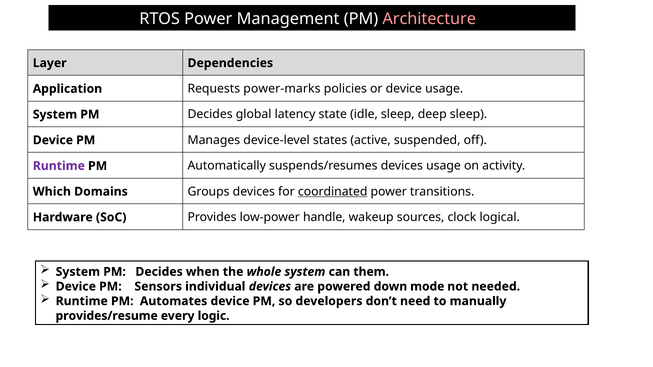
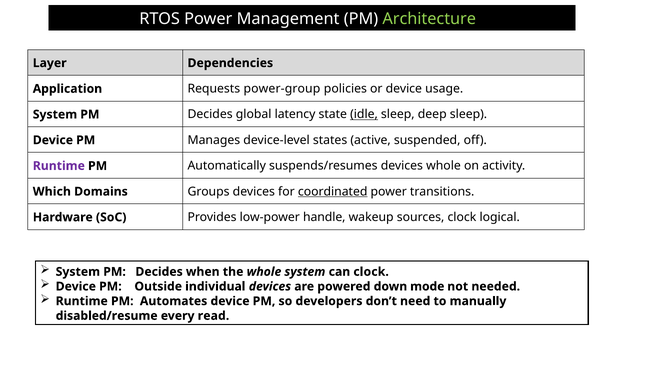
Architecture colour: pink -> light green (429, 19)
power-marks: power-marks -> power-group (282, 89)
idle underline: none -> present (364, 115)
devices usage: usage -> whole (443, 166)
can them: them -> clock (371, 272)
Sensors: Sensors -> Outside (158, 287)
provides/resume: provides/resume -> disabled/resume (107, 316)
logic: logic -> read (213, 316)
